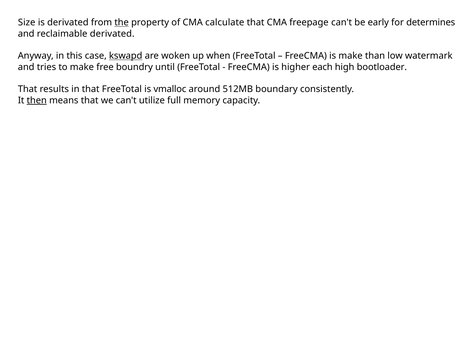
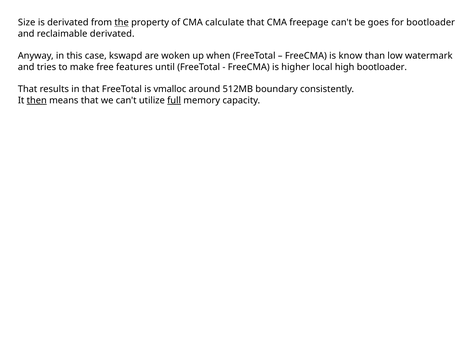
early: early -> goes (378, 23)
for determines: determines -> bootloader (431, 23)
kswapd underline: present -> none (126, 56)
is make: make -> know (351, 56)
boundry: boundry -> features (134, 67)
each: each -> local (322, 67)
full underline: none -> present (174, 100)
